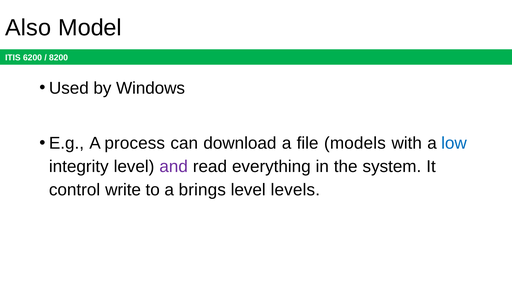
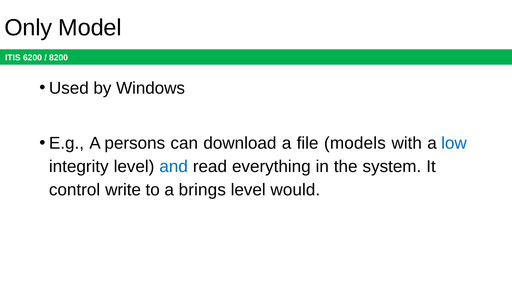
Also: Also -> Only (28, 28)
process: process -> persons (135, 143)
and colour: purple -> blue (174, 167)
levels: levels -> would (295, 190)
